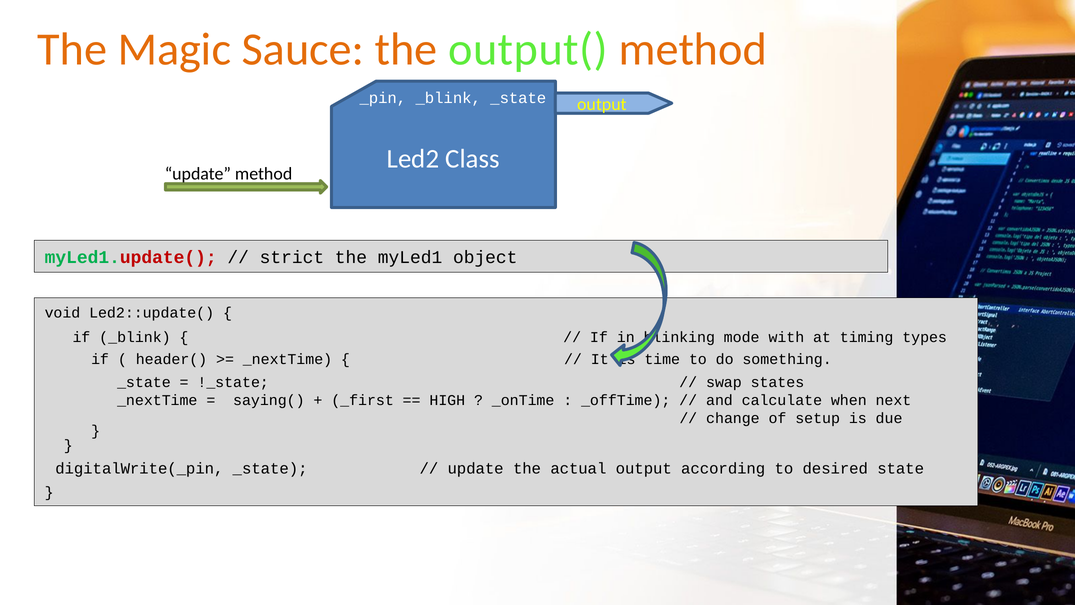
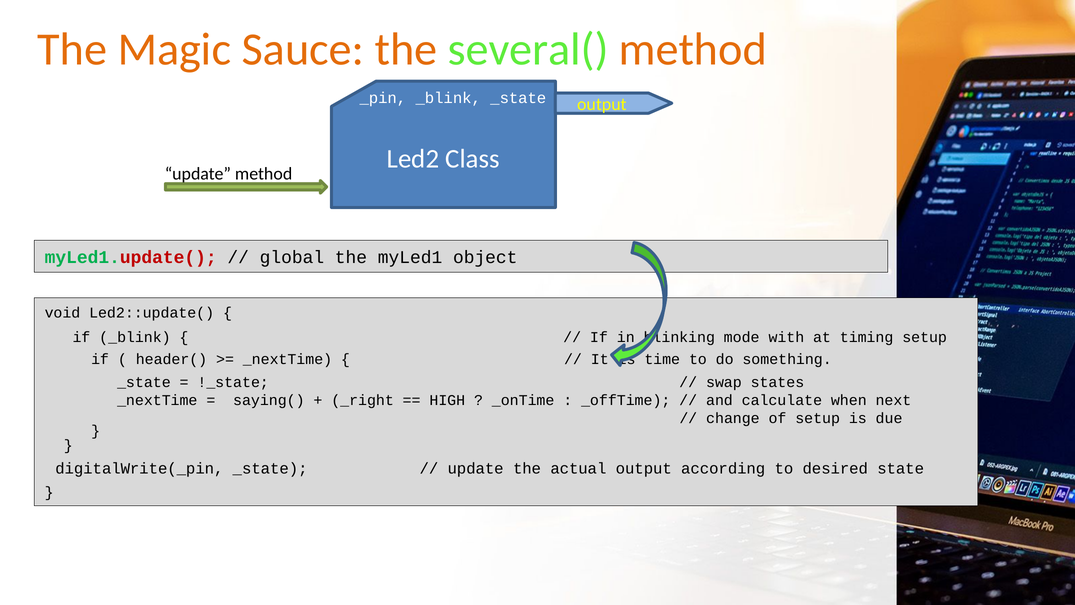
output(: output( -> several( (528, 50)
strict: strict -> global (292, 257)
timing types: types -> setup (925, 337)
_first: _first -> _right (363, 400)
